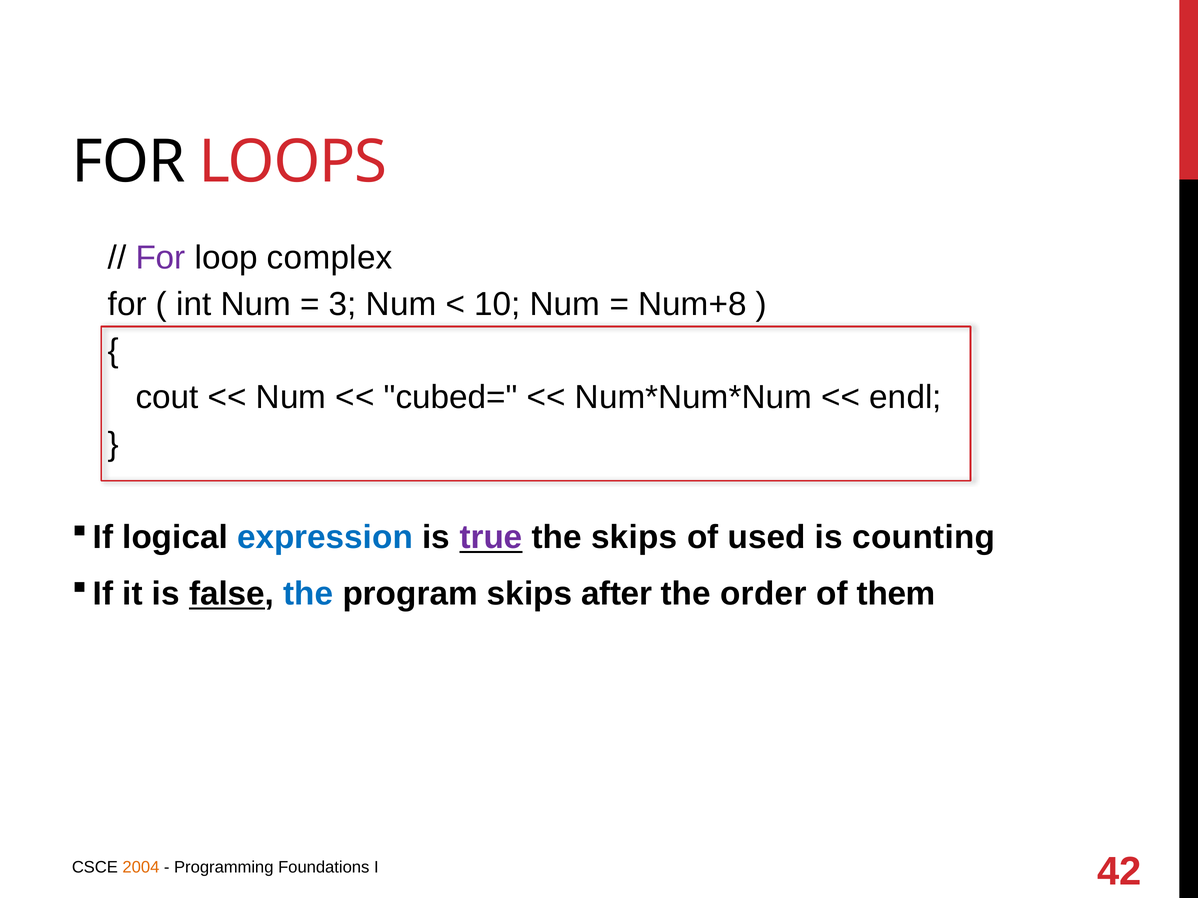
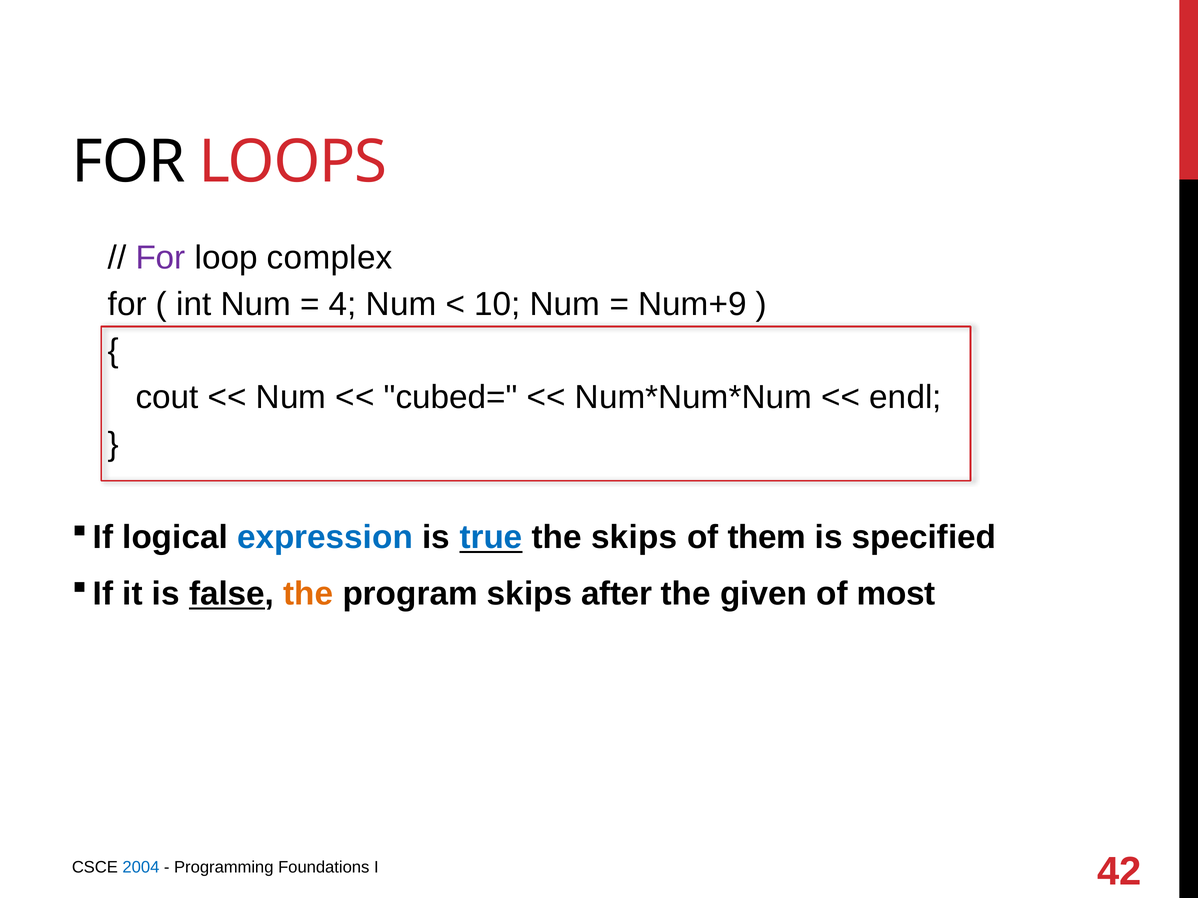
3: 3 -> 4 (343, 304)
Num+8: Num+8 -> Num+9 (692, 304)
true colour: purple -> blue (491, 537)
used: used -> them (767, 537)
counting: counting -> specified (924, 537)
the colour: blue -> orange (308, 594)
order: order -> given (764, 594)
them: them -> most (896, 594)
2004 colour: orange -> blue (141, 868)
